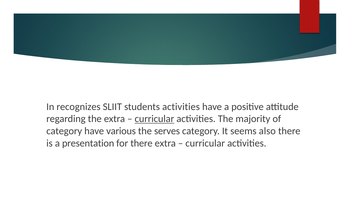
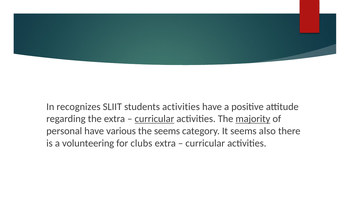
majority underline: none -> present (253, 119)
category: category -> personal (64, 131)
the serves: serves -> seems (167, 131)
presentation: presentation -> volunteering (88, 143)
for there: there -> clubs (141, 143)
